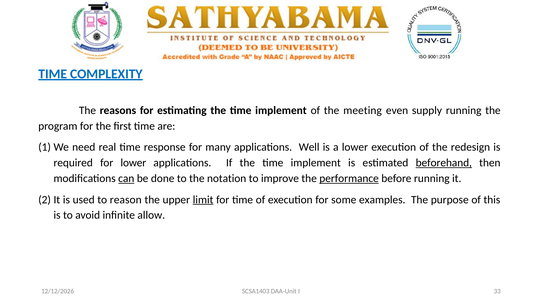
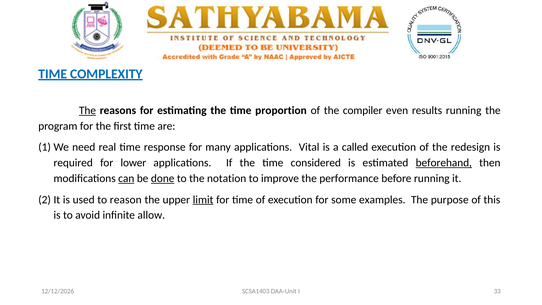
The underline: none -> present (87, 110)
estimating the time implement: implement -> proportion (281, 110)
meeting: meeting -> compiler (363, 110)
supply: supply -> results (427, 110)
Well: Well -> Vital (309, 147)
a lower: lower -> called (355, 147)
If the time implement: implement -> considered (316, 163)
done underline: none -> present (163, 178)
performance underline: present -> none (349, 178)
